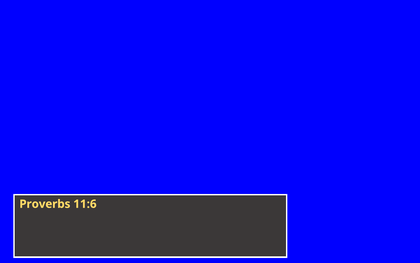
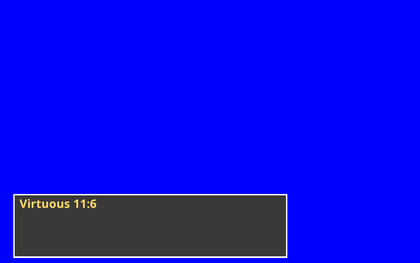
Proverbs: Proverbs -> Virtuous (45, 204)
